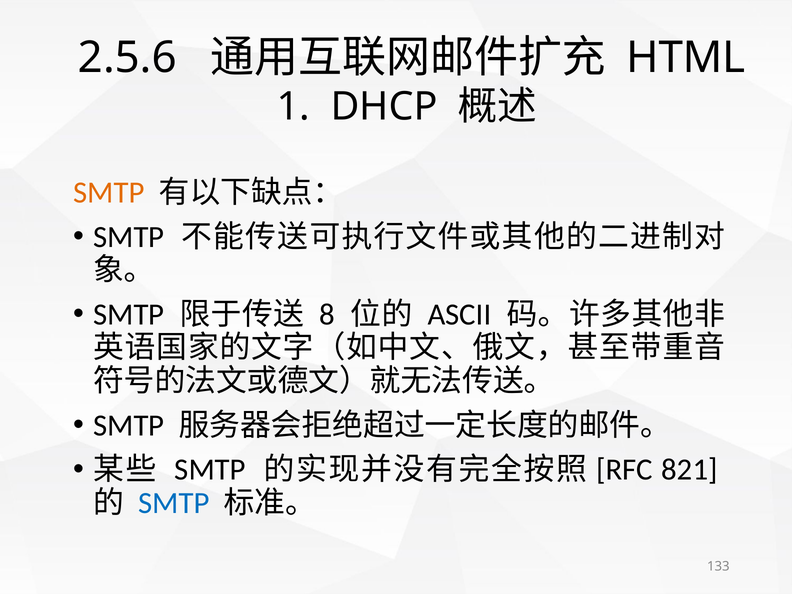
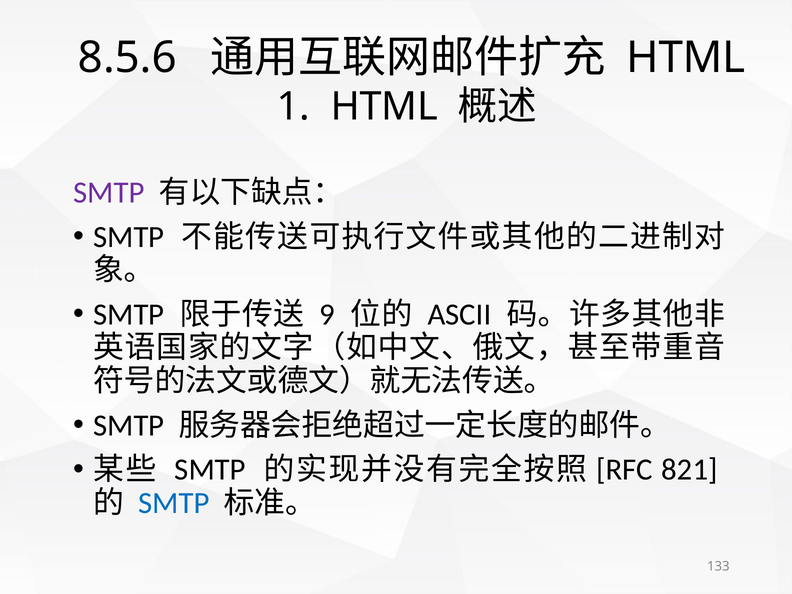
2.5.6: 2.5.6 -> 8.5.6 (127, 58)
1 DHCP: DHCP -> HTML (384, 107)
SMTP colour: orange -> purple (109, 193)
8: 8 -> 9 (327, 315)
